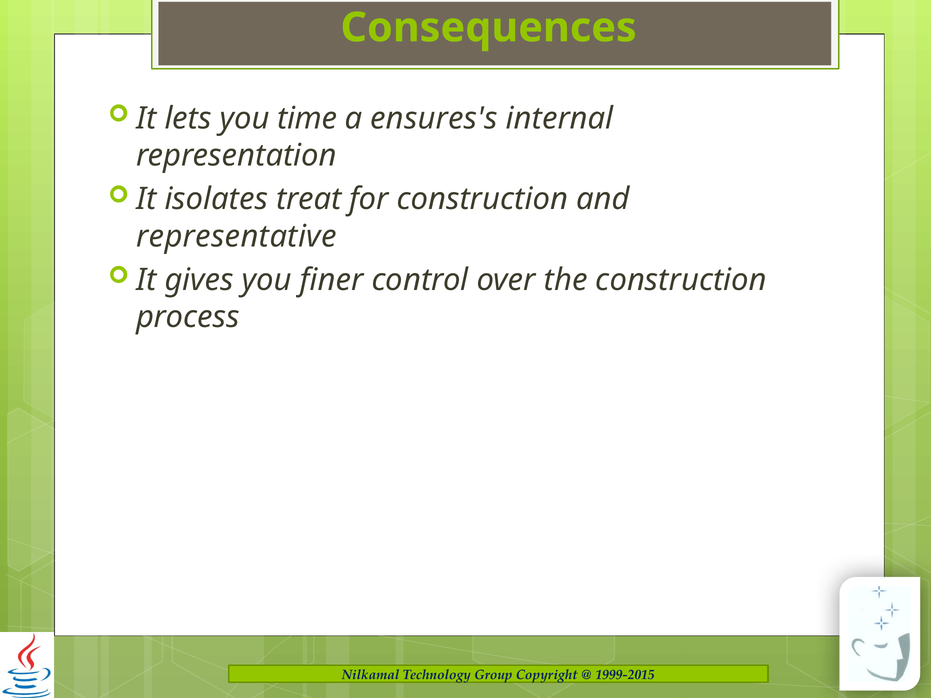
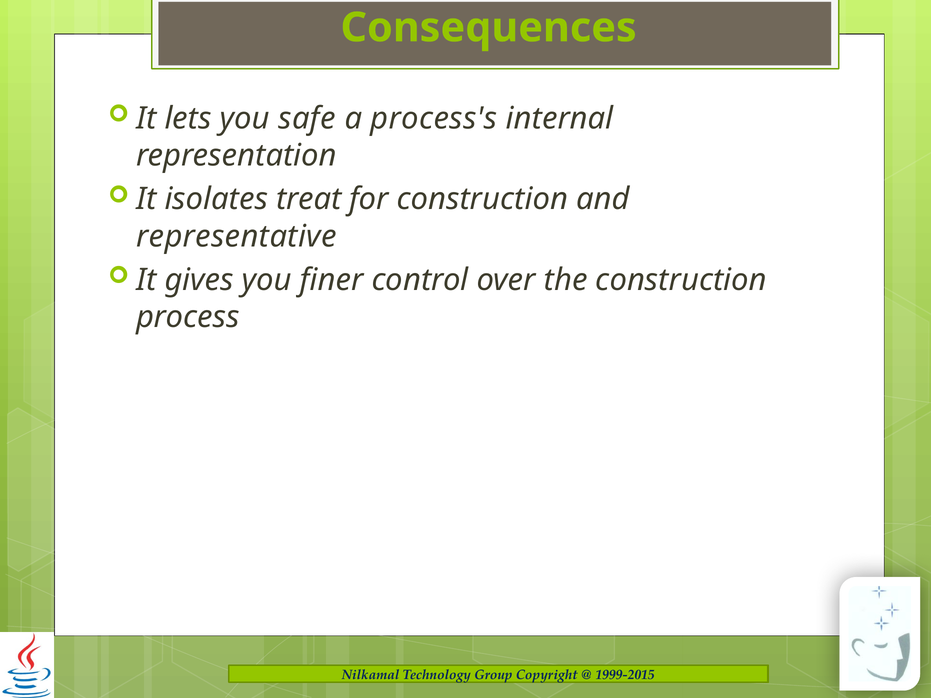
time: time -> safe (307, 119)
ensures's: ensures's -> process's (434, 119)
